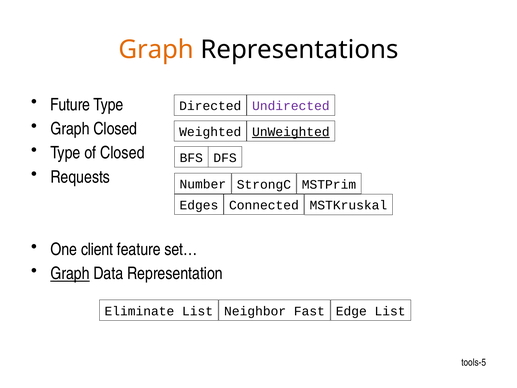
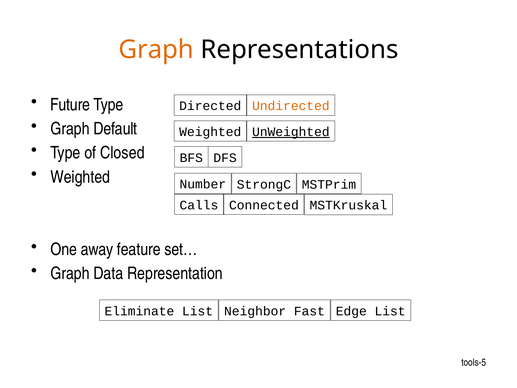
Undirected colour: purple -> orange (291, 106)
Graph Closed: Closed -> Default (115, 129)
Requests: Requests -> Weighted (80, 177)
Edges: Edges -> Calls (199, 205)
client: client -> away (97, 249)
Graph underline: present -> none (70, 273)
